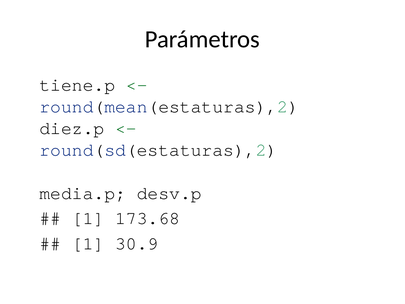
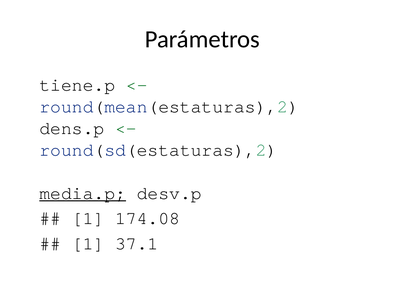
diez.p: diez.p -> dens.p (72, 128)
media.p underline: none -> present (83, 193)
173.68: 173.68 -> 174.08 (148, 218)
30.9: 30.9 -> 37.1 (137, 243)
